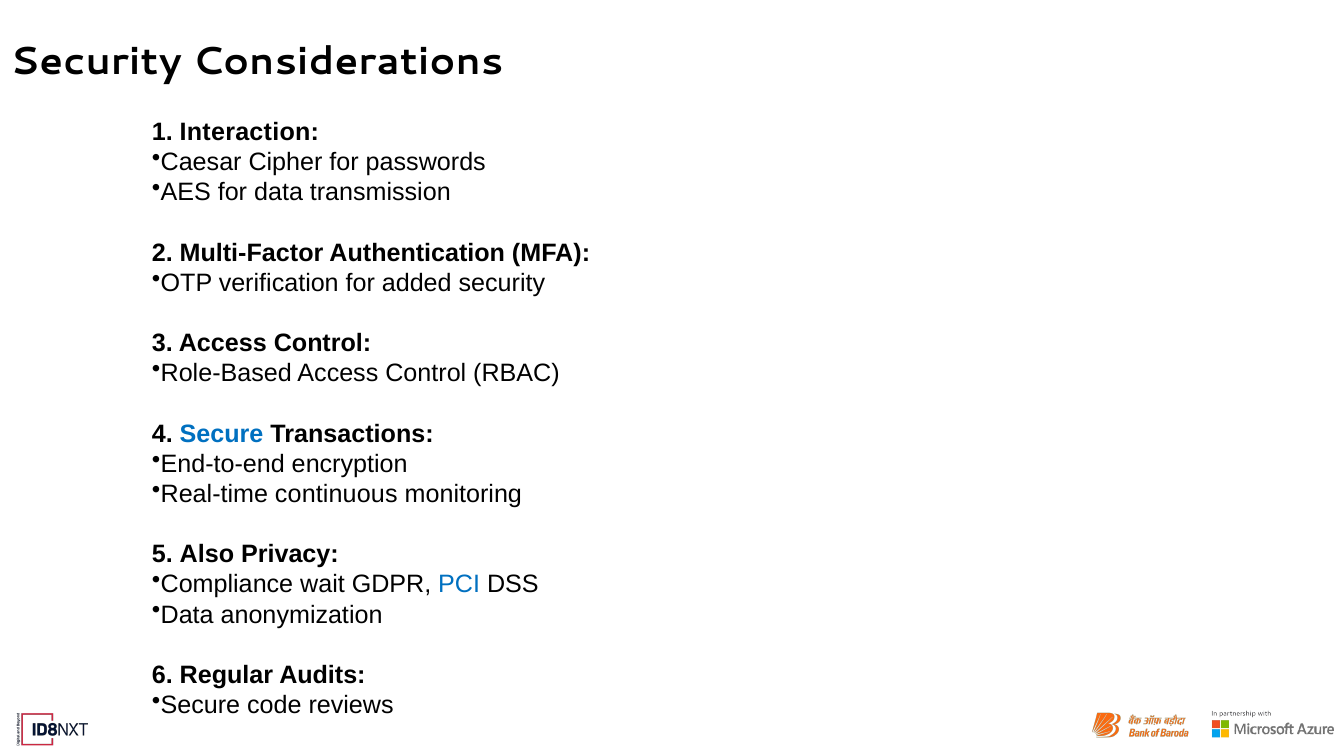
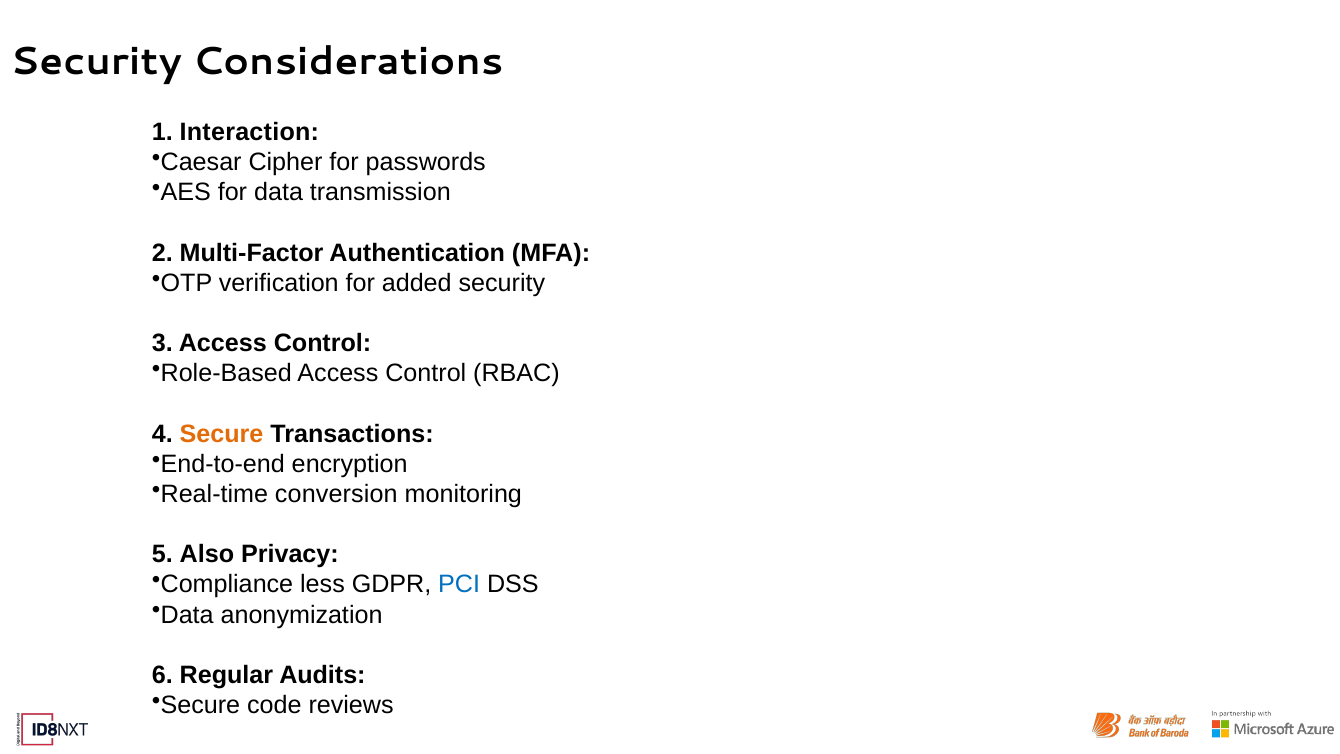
Secure colour: blue -> orange (222, 434)
continuous: continuous -> conversion (336, 494)
wait: wait -> less (322, 584)
